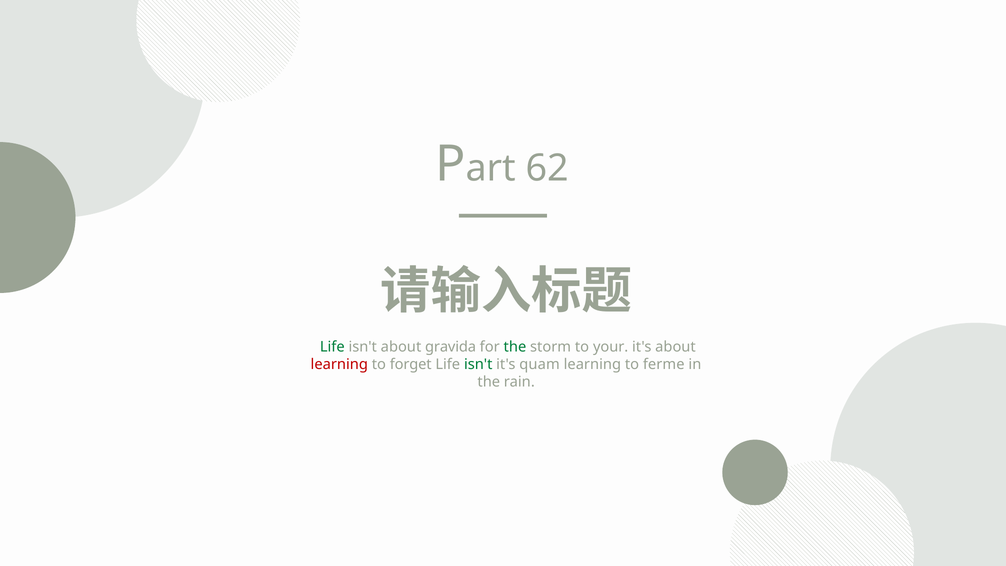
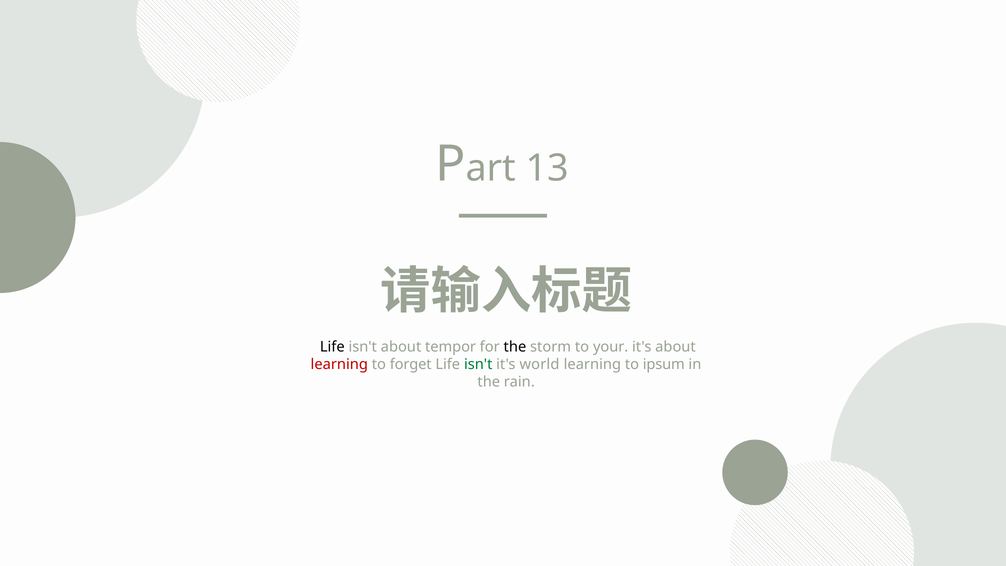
62: 62 -> 13 (547, 168)
Life colour: green -> black (332, 347)
gravida: gravida -> tempor (451, 347)
the colour: green -> black (515, 347)
quam: quam -> world (540, 364)
ferme: ferme -> ipsum (664, 364)
